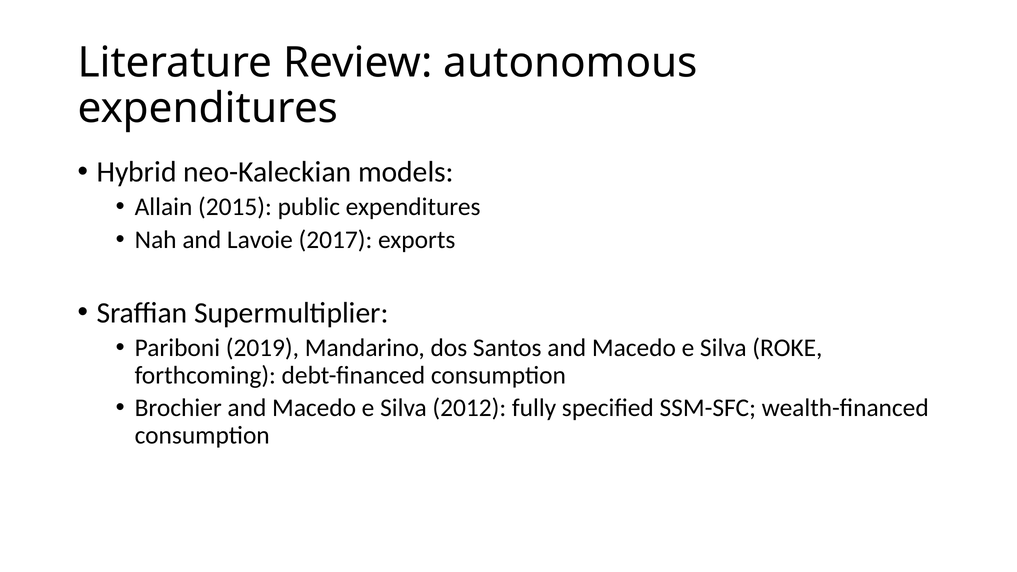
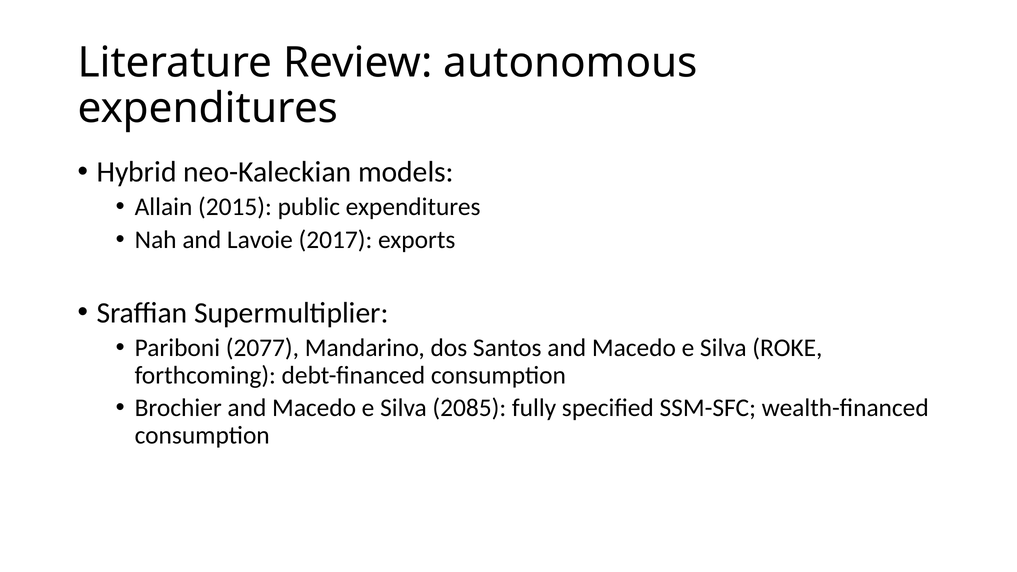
2019: 2019 -> 2077 (262, 348)
2012: 2012 -> 2085 (469, 408)
